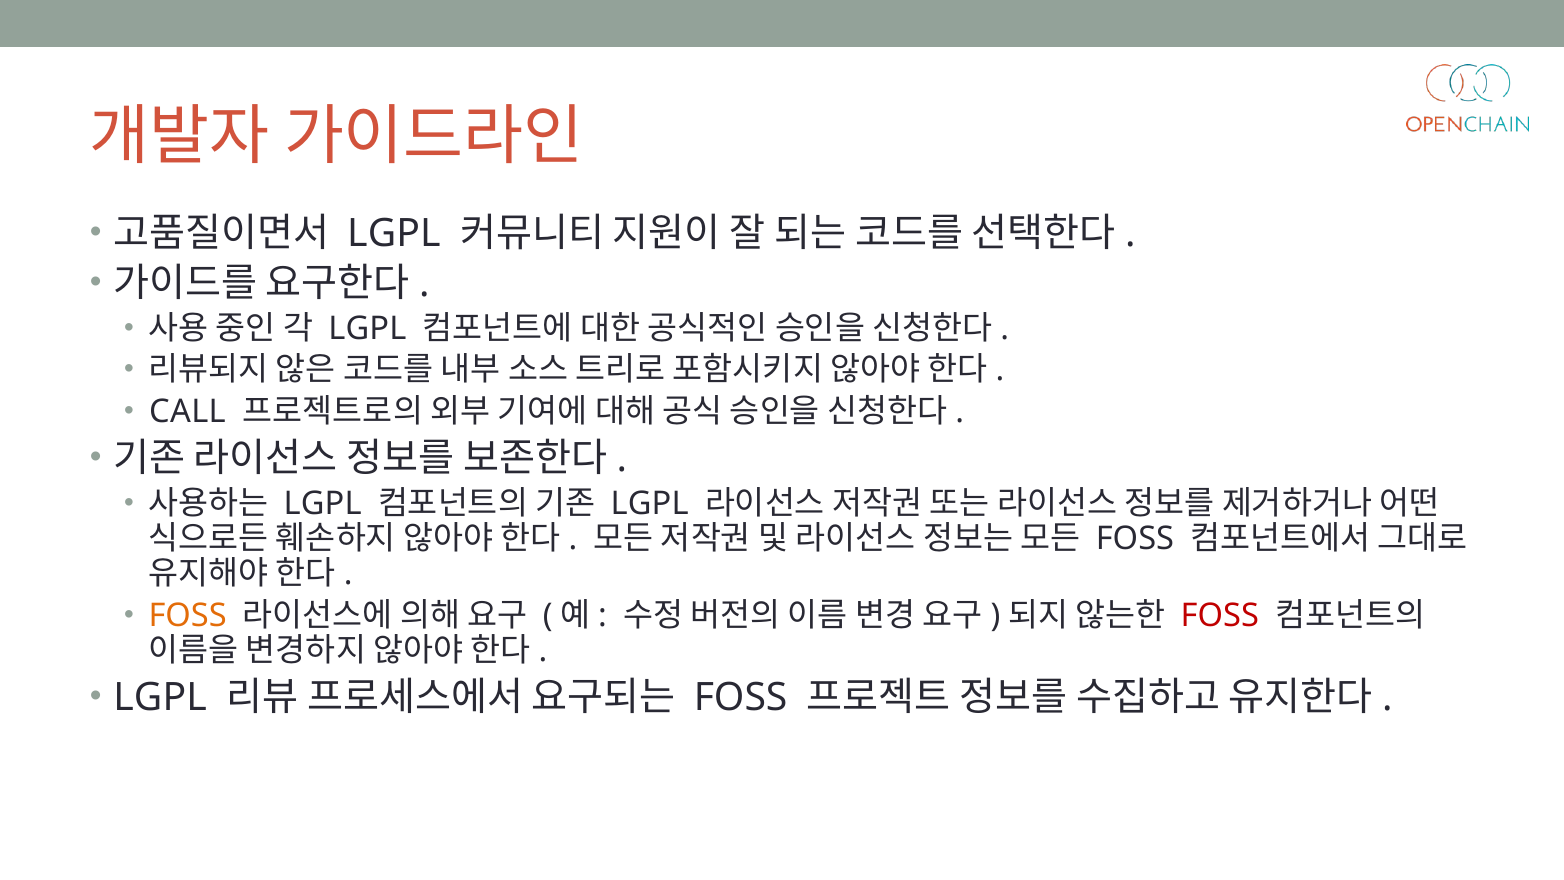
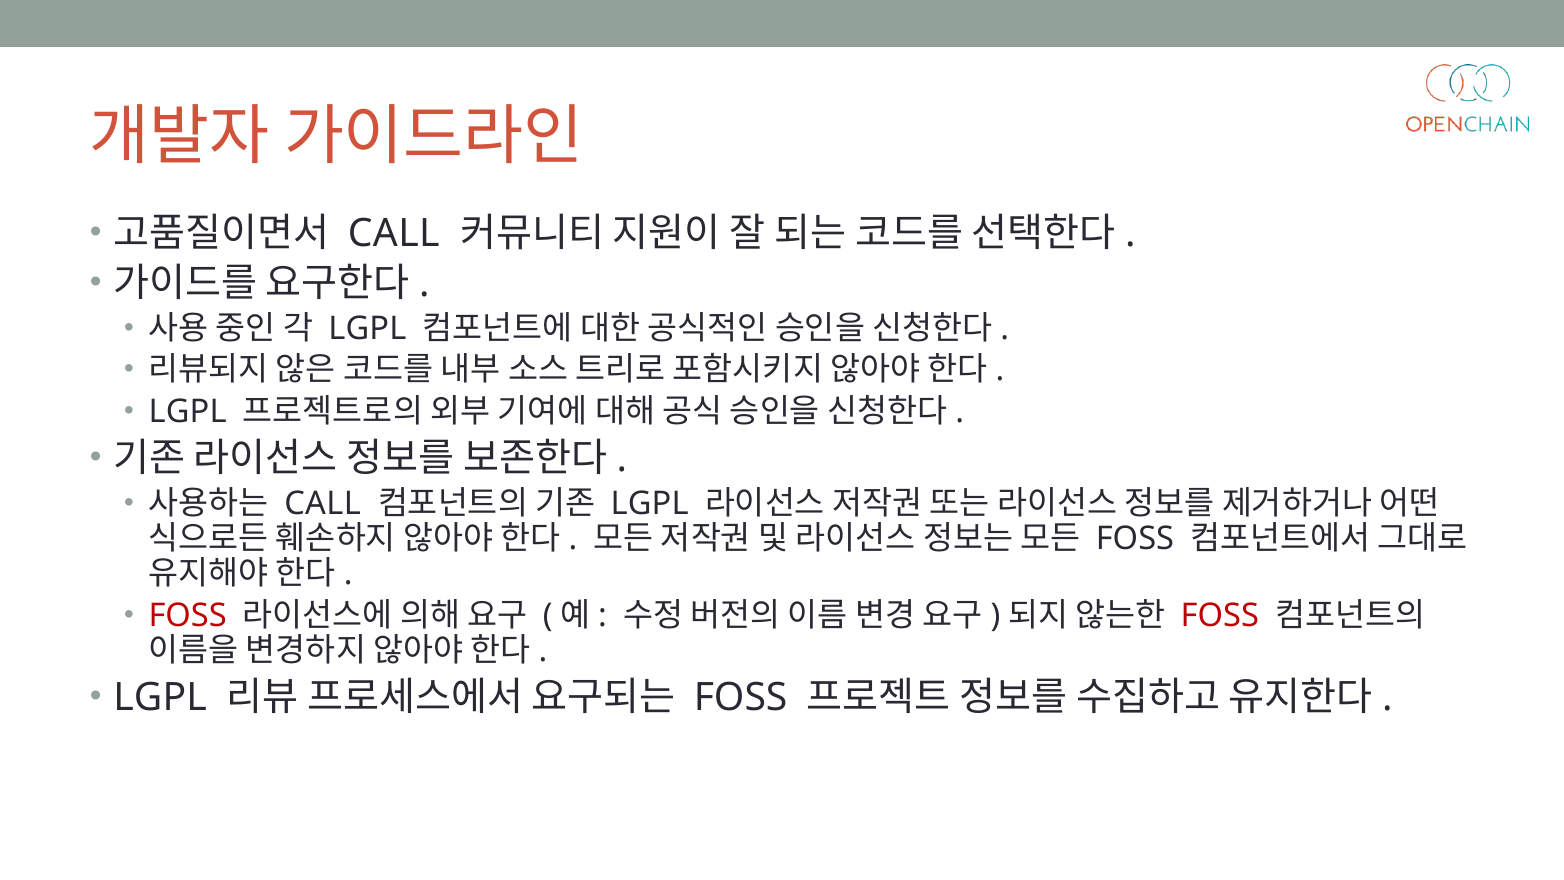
LGPL: LGPL -> CALL (394, 233)
CALL: CALL -> LGPL (188, 412)
LGPL: LGPL -> CALL (323, 503)
FOSS colour: orange -> red (188, 615)
